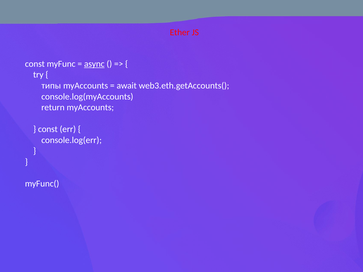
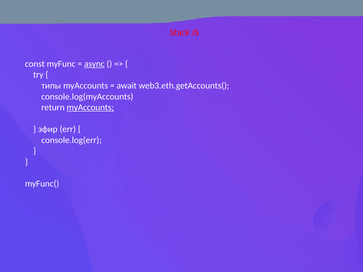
Ether: Ether -> Stack (180, 32)
myAccounts underline: none -> present (90, 107)
const: const -> эфир (48, 129)
